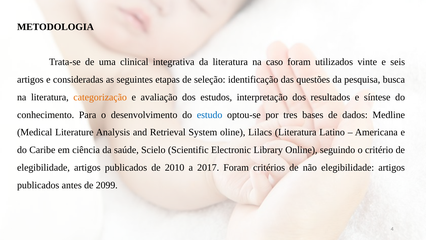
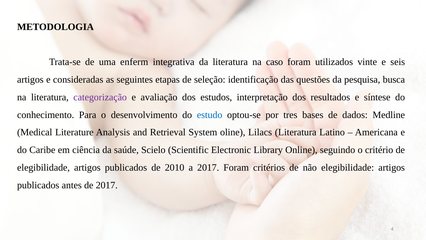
clinical: clinical -> enferm (134, 62)
categorização colour: orange -> purple (100, 97)
de 2099: 2099 -> 2017 (107, 185)
